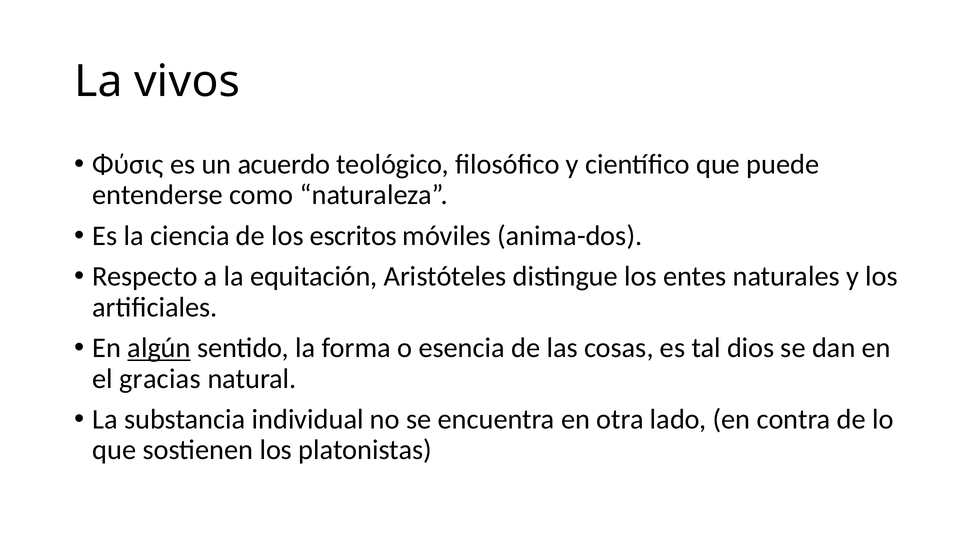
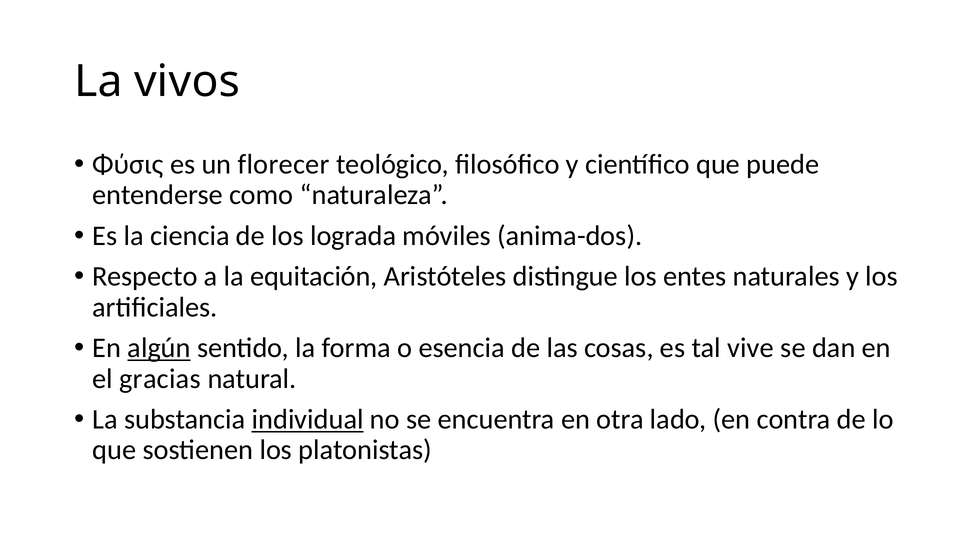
acuerdo: acuerdo -> florecer (284, 165)
escritos: escritos -> lograda (353, 236)
dios: dios -> vive (751, 348)
individual underline: none -> present (308, 420)
